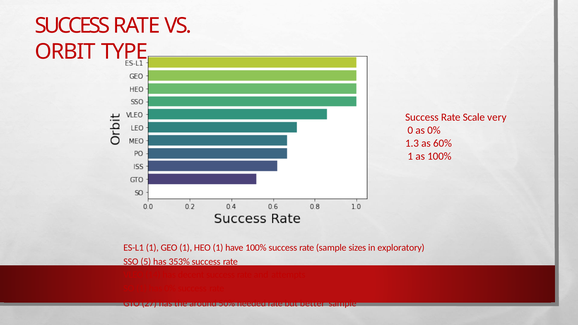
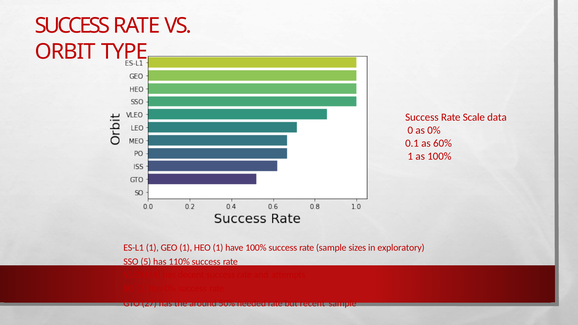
very: very -> data (497, 117)
1.3: 1.3 -> 0.1 (412, 143)
353%: 353% -> 110% (179, 262)
better: better -> recent (312, 304)
